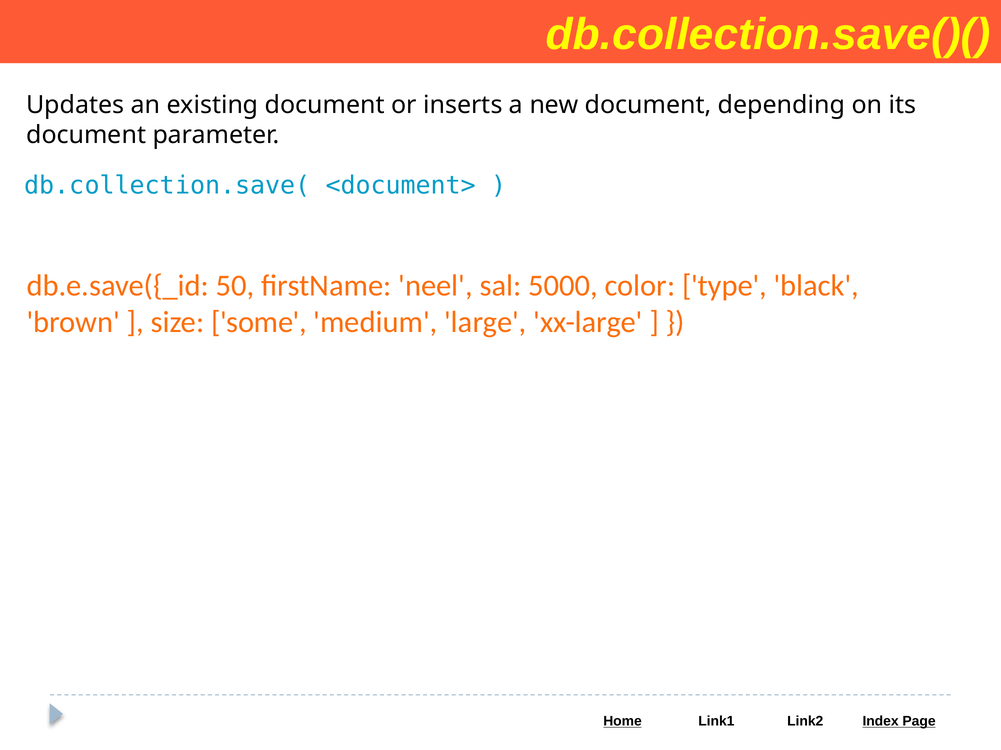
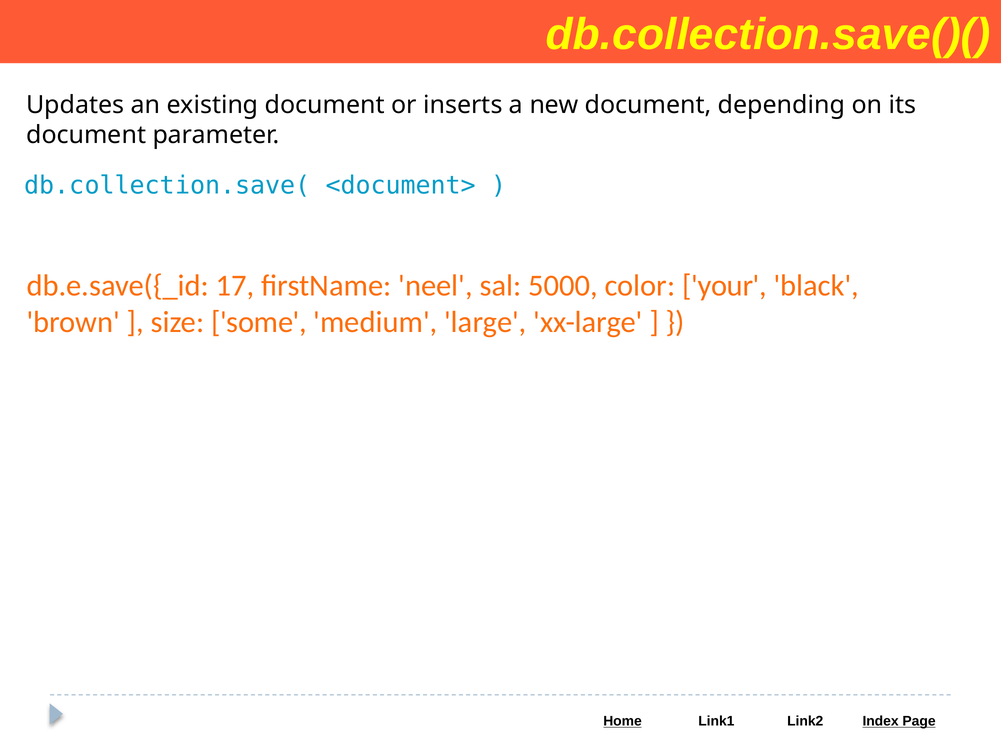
50: 50 -> 17 (235, 286)
type: type -> your (725, 286)
